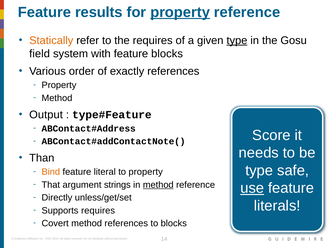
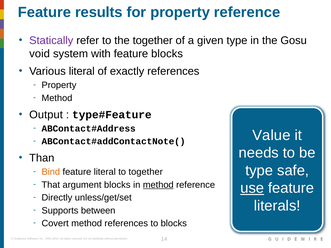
property underline: present -> none (180, 12)
Statically colour: orange -> purple (51, 40)
the requires: requires -> together (153, 40)
type underline: present -> none (237, 40)
field: field -> void (40, 54)
Various order: order -> literal (82, 71)
Score: Score -> Value (271, 135)
to property: property -> together (146, 172)
argument strings: strings -> blocks (117, 185)
Supports requires: requires -> between (98, 211)
